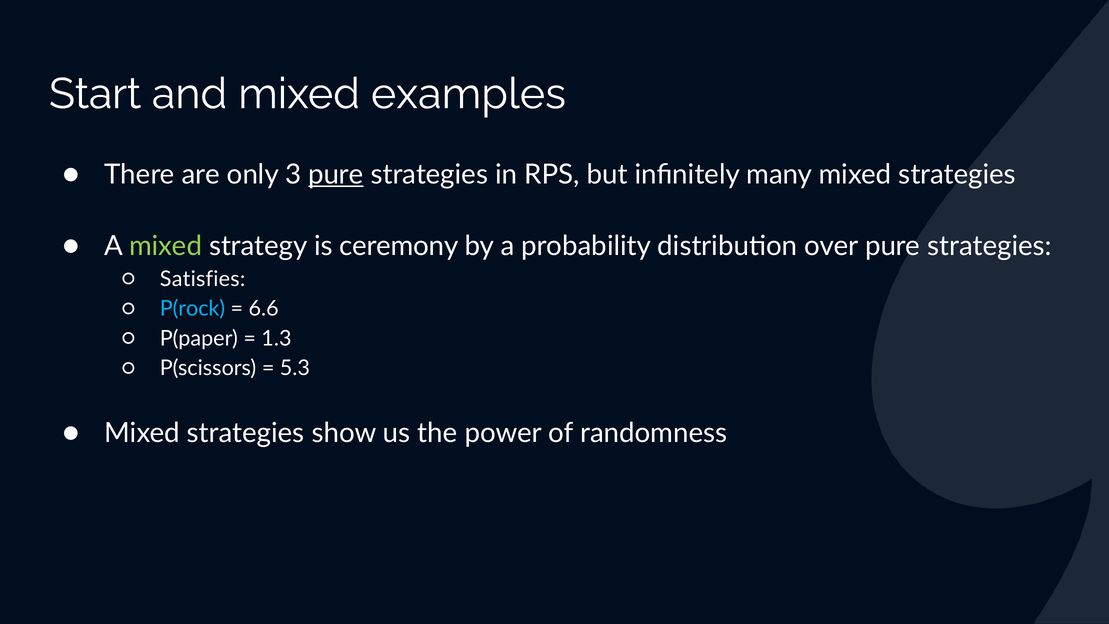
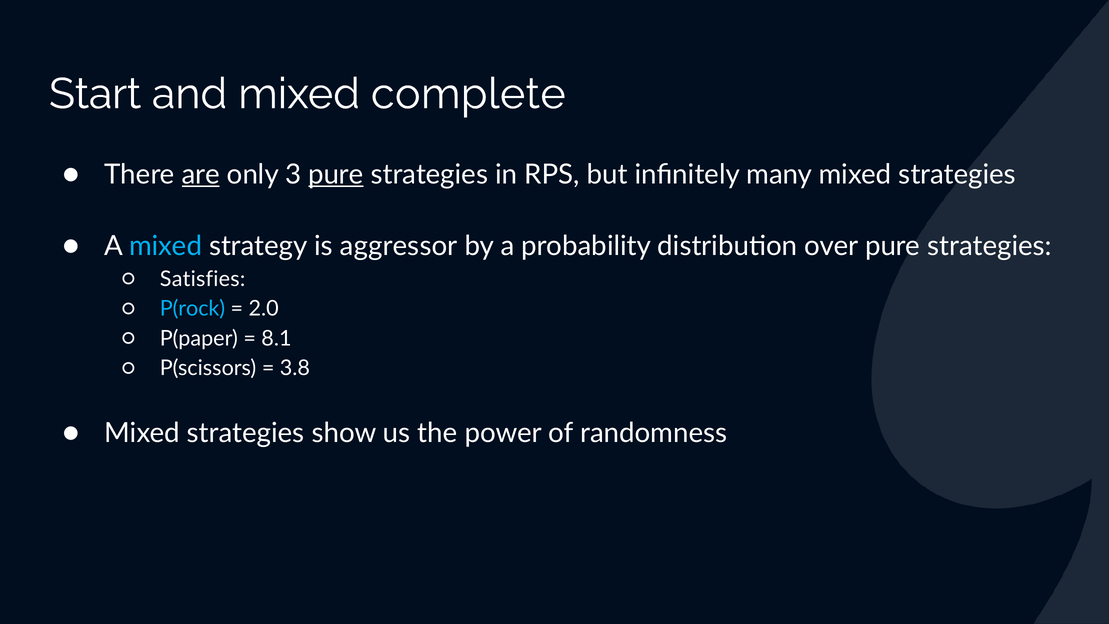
examples: examples -> complete (468, 94)
are underline: none -> present (201, 174)
mixed colour: light green -> light blue (166, 246)
ceremony: ceremony -> aggressor (399, 246)
6.6: 6.6 -> 2.0 (264, 309)
1.3: 1.3 -> 8.1 (276, 338)
5.3: 5.3 -> 3.8 (295, 368)
